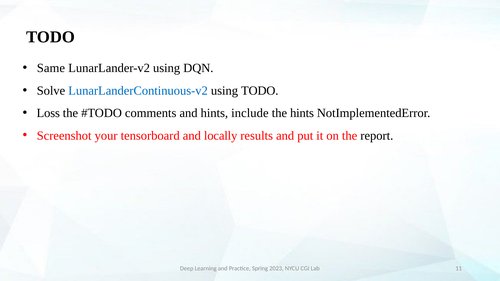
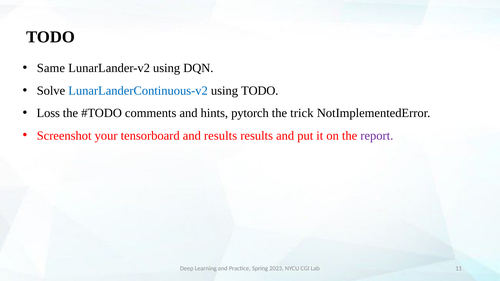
include: include -> pytorch (250, 113)
the hints: hints -> trick (302, 113)
and locally: locally -> results (221, 136)
report colour: black -> purple (377, 136)
